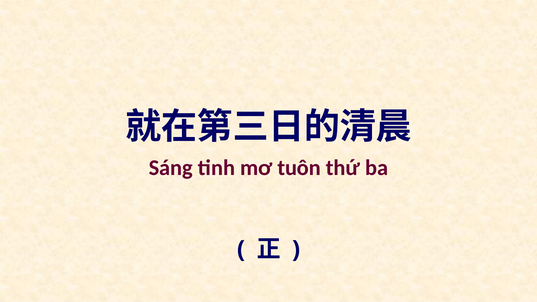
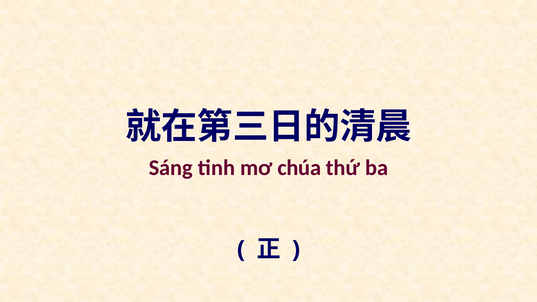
tuôn: tuôn -> chúa (299, 168)
